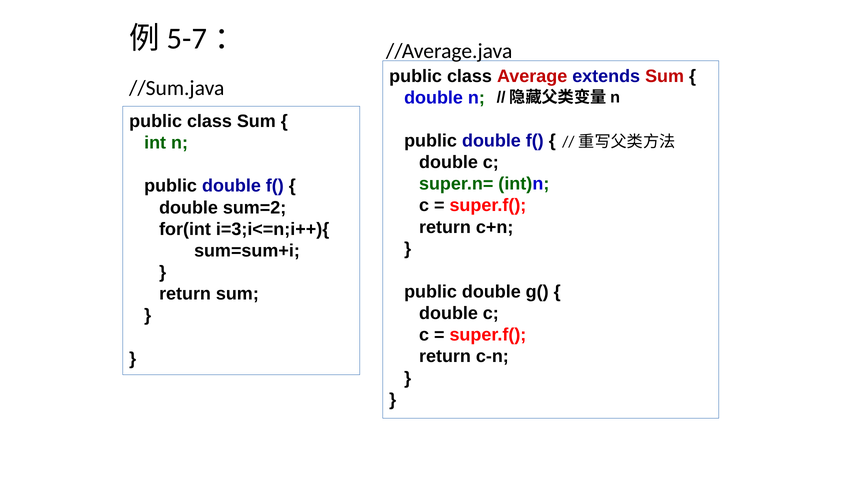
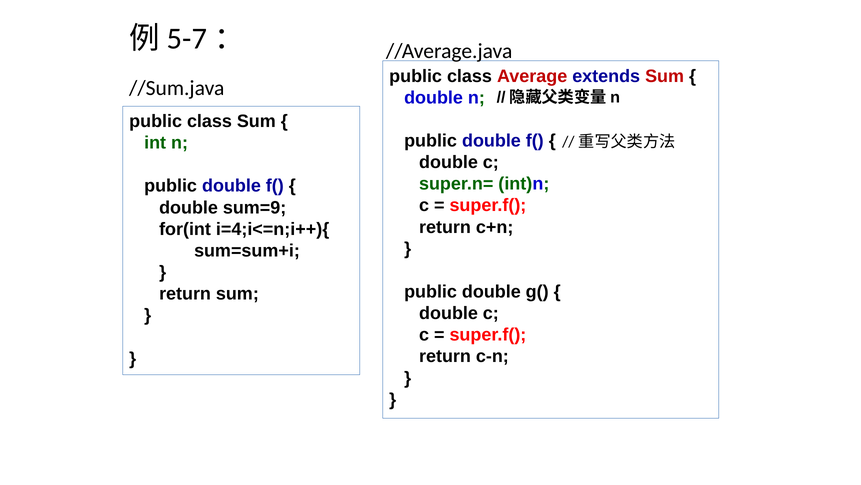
sum=2: sum=2 -> sum=9 (255, 207)
i=3;i<=n;i++){: i=3;i<=n;i++){ -> i=4;i<=n;i++){ (273, 229)
